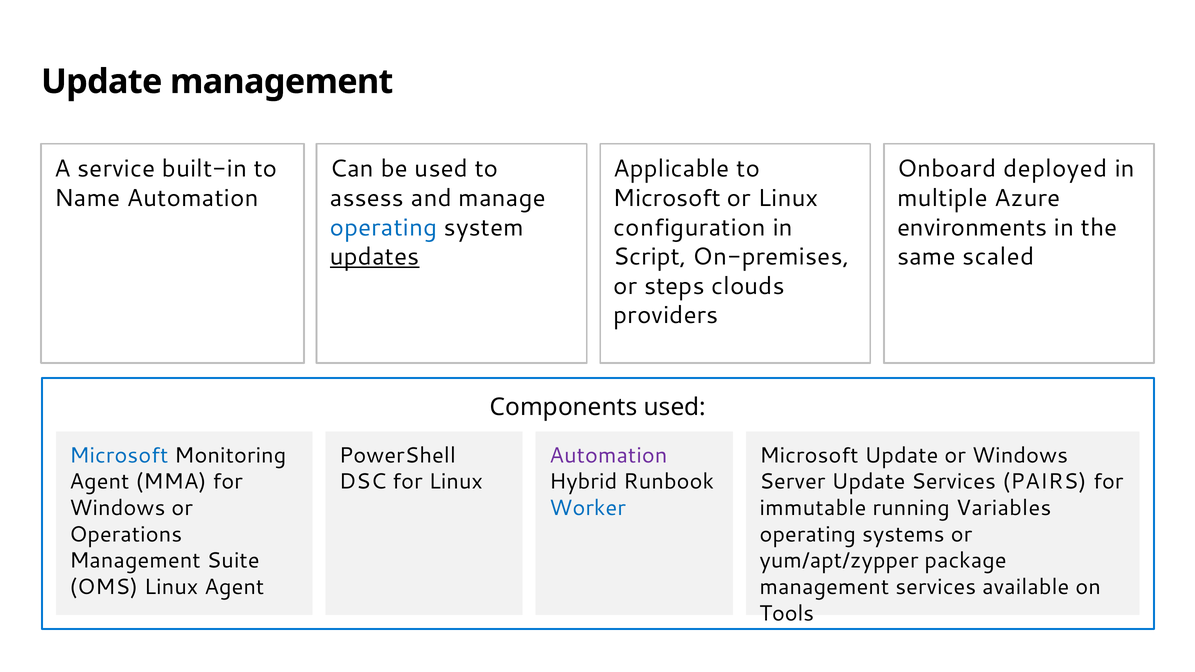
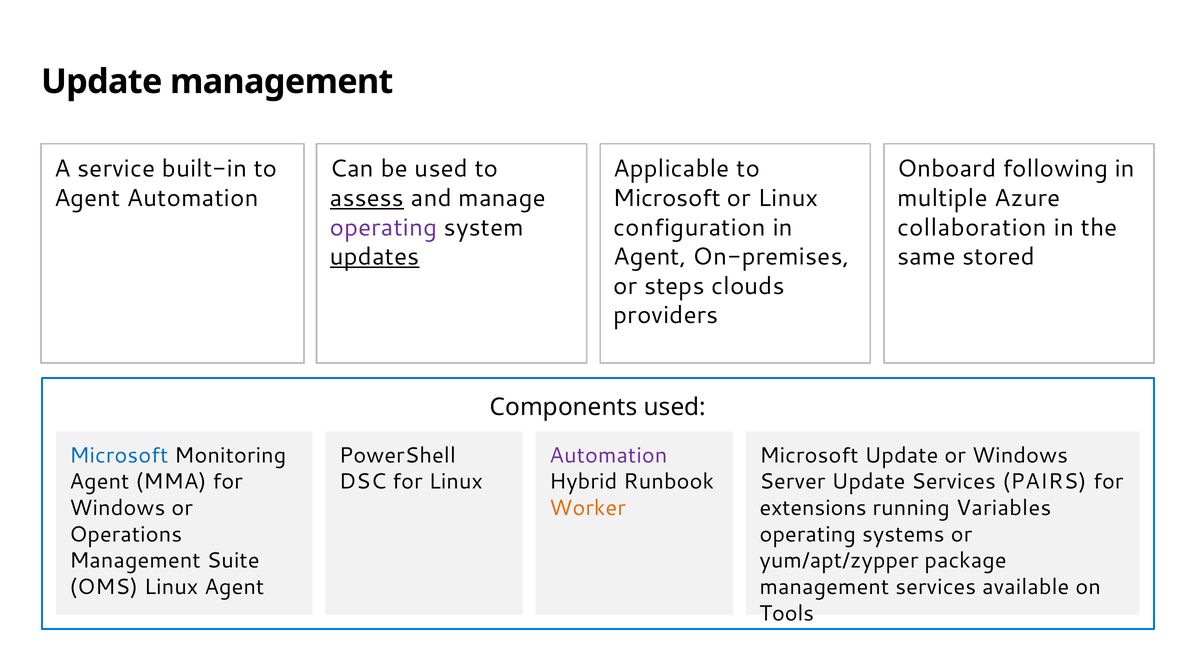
deployed: deployed -> following (1055, 169)
Name: Name -> Agent (87, 198)
assess underline: none -> present (367, 198)
operating colour: blue -> purple (383, 228)
environments: environments -> collaboration (972, 228)
Script: Script -> Agent (650, 257)
scaled: scaled -> stored (999, 257)
Worker colour: blue -> orange (588, 508)
immutable: immutable -> extensions (813, 508)
